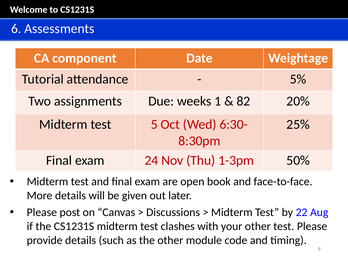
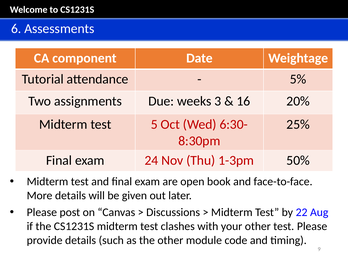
1: 1 -> 3 (218, 101)
82: 82 -> 16 (243, 101)
